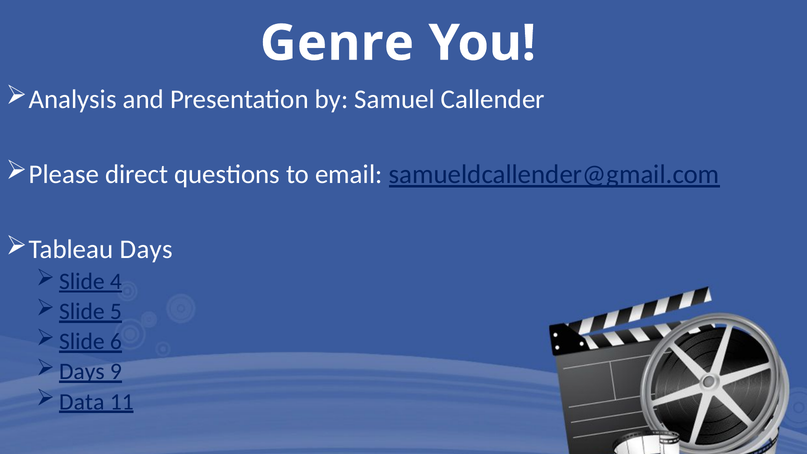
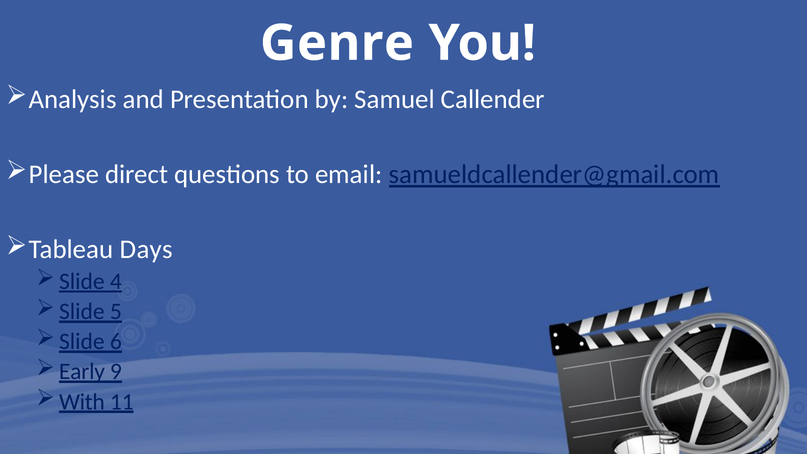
Days: Days -> Early (82, 372)
Data: Data -> With (82, 402)
